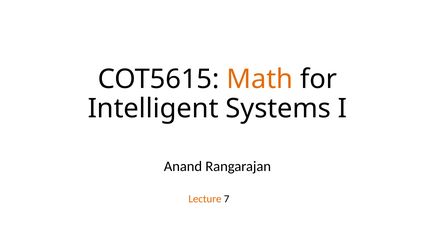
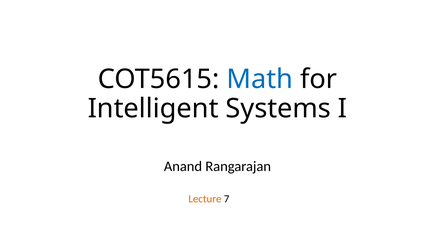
Math colour: orange -> blue (260, 79)
